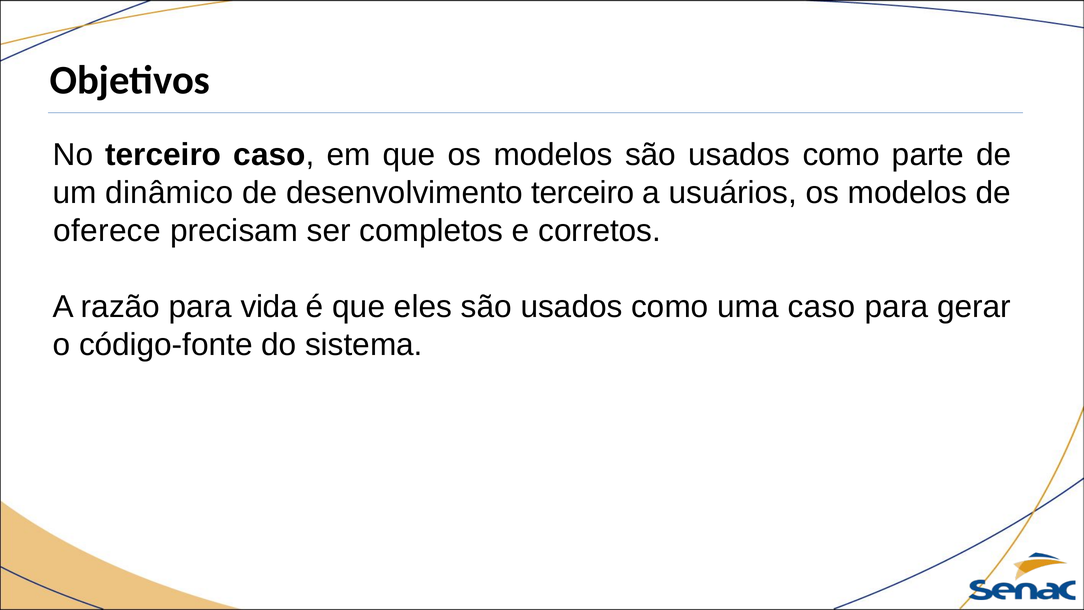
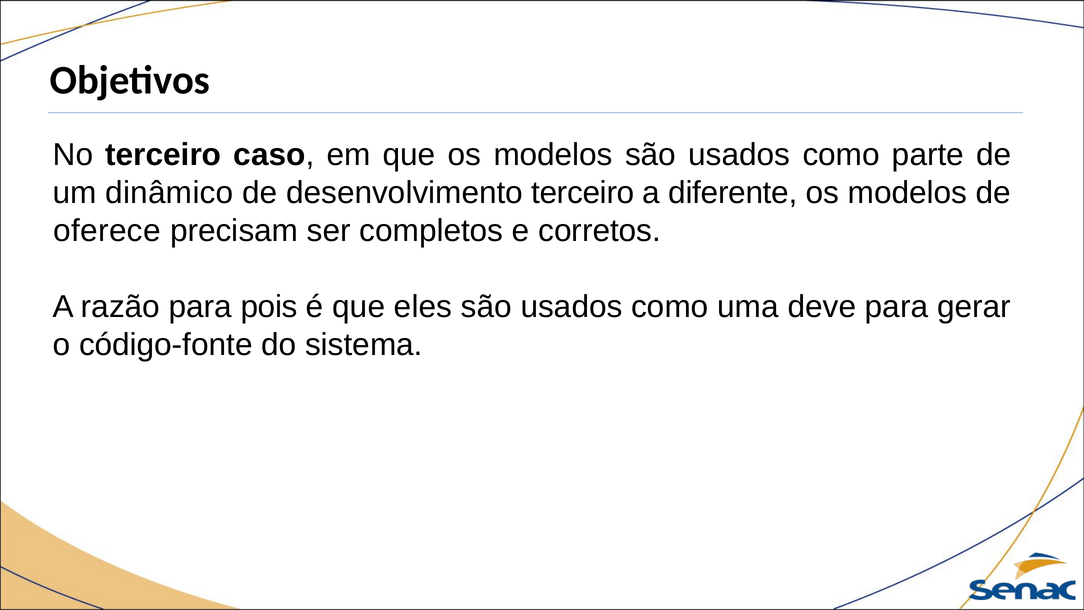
usuários: usuários -> diferente (733, 193)
vida: vida -> pois (269, 307)
uma caso: caso -> deve (822, 307)
